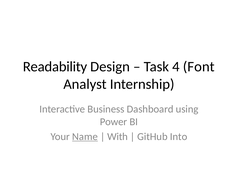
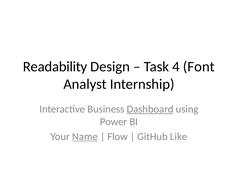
Dashboard underline: none -> present (150, 109)
With: With -> Flow (118, 137)
Into: Into -> Like (179, 137)
